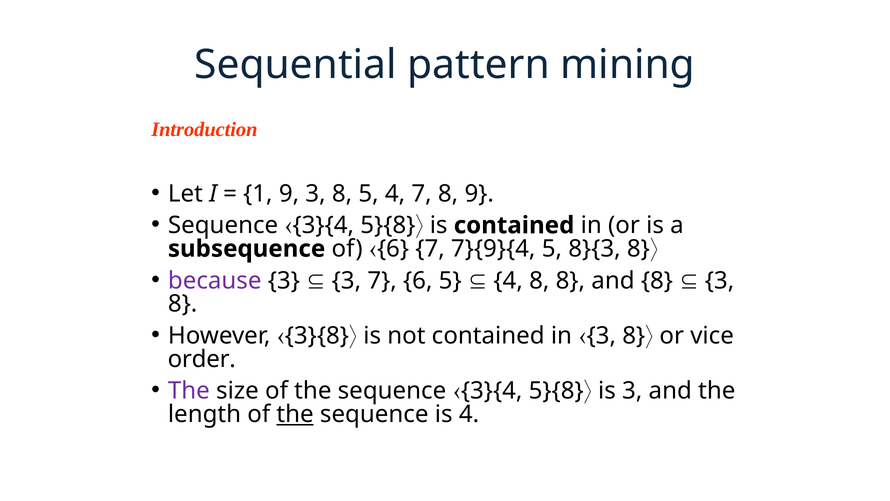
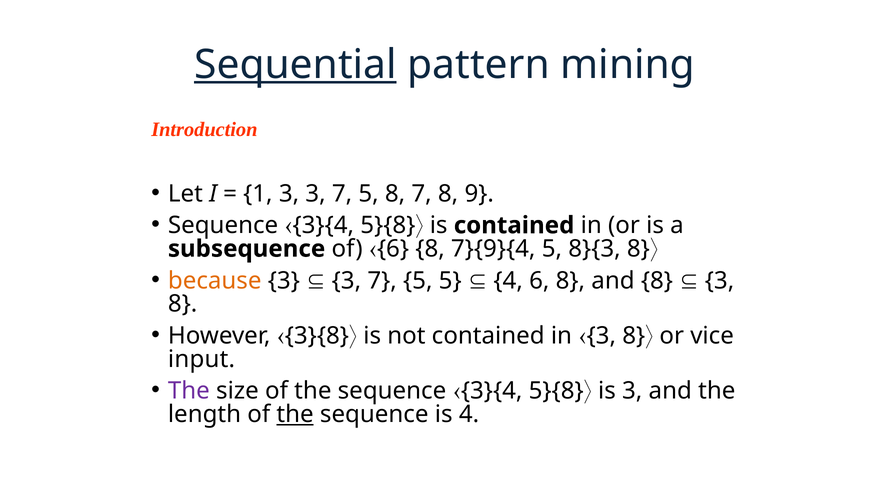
Sequential underline: none -> present (295, 65)
1 9: 9 -> 3 (289, 193)
8: 8 -> 7 (342, 193)
5 4: 4 -> 8 (395, 193)
7: 7 -> 8 (430, 249)
because colour: purple -> orange (215, 280)
6: 6 -> 5 (418, 280)
4 8: 8 -> 6 (539, 280)
order: order -> input (202, 359)
